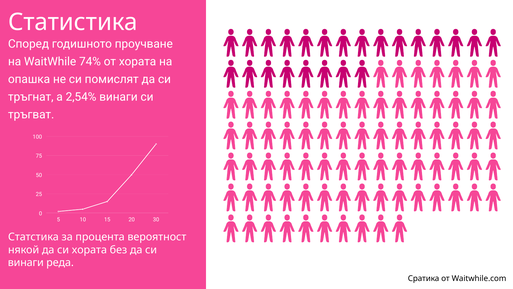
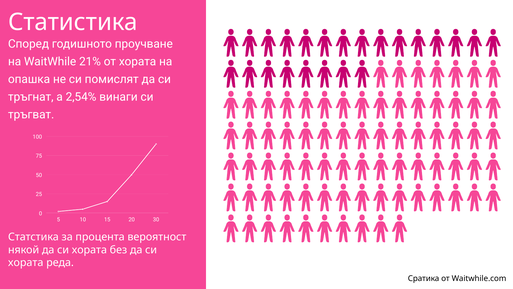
74%: 74% -> 21% (90, 61)
винаги: винаги -> хората (26, 262)
